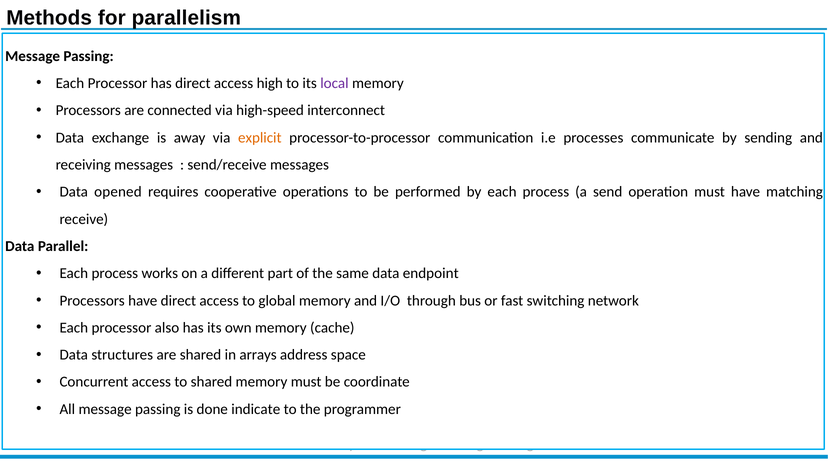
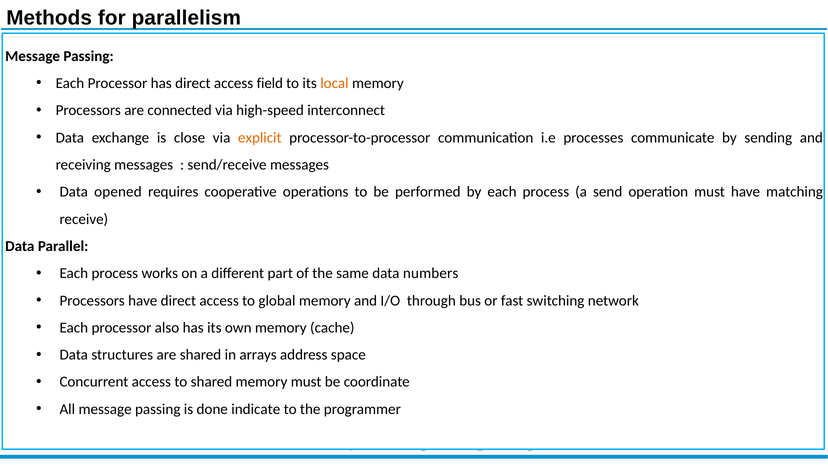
high: high -> field (270, 83)
local colour: purple -> orange (334, 83)
away: away -> close (190, 138)
endpoint: endpoint -> numbers (431, 273)
